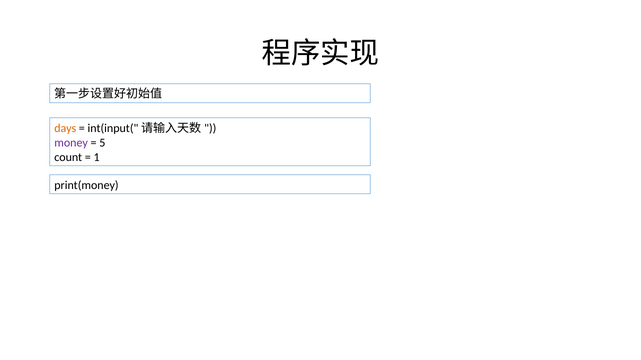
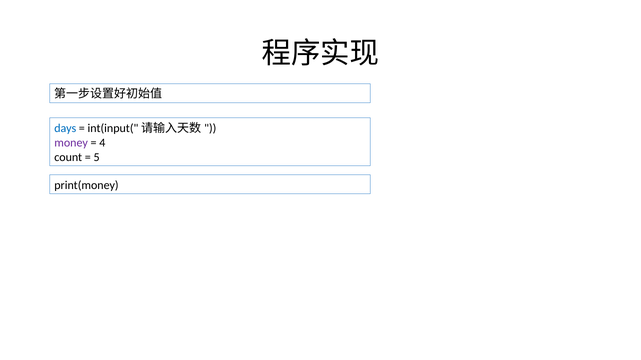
days colour: orange -> blue (65, 129)
5: 5 -> 4 (102, 143)
1: 1 -> 5 (97, 157)
